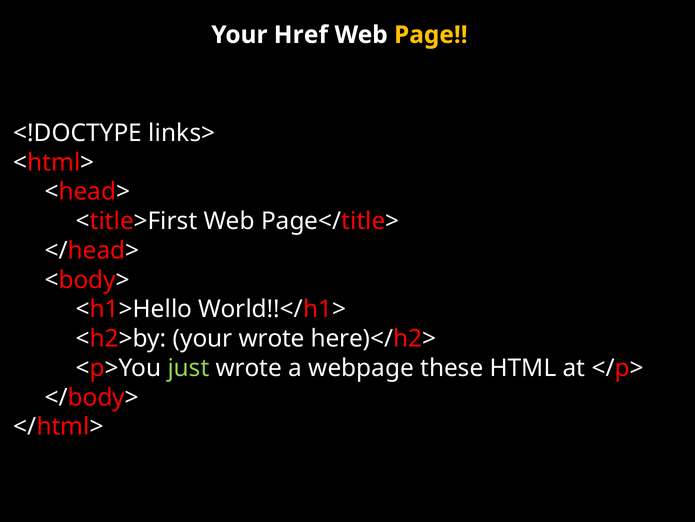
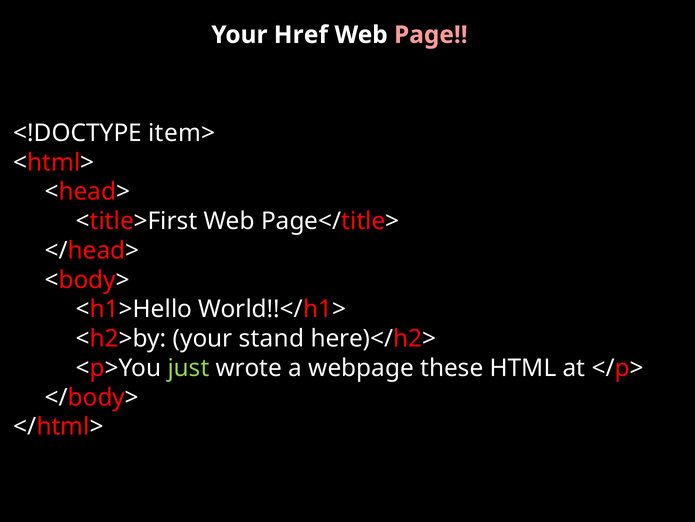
Page colour: yellow -> pink (431, 35)
links>: links> -> item> (182, 133)
your wrote: wrote -> stand (271, 338)
